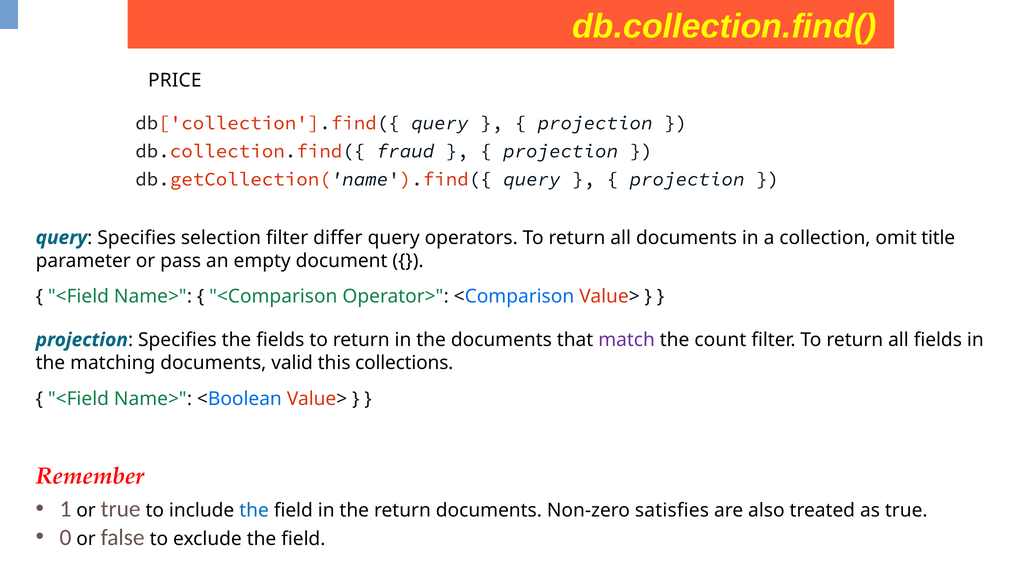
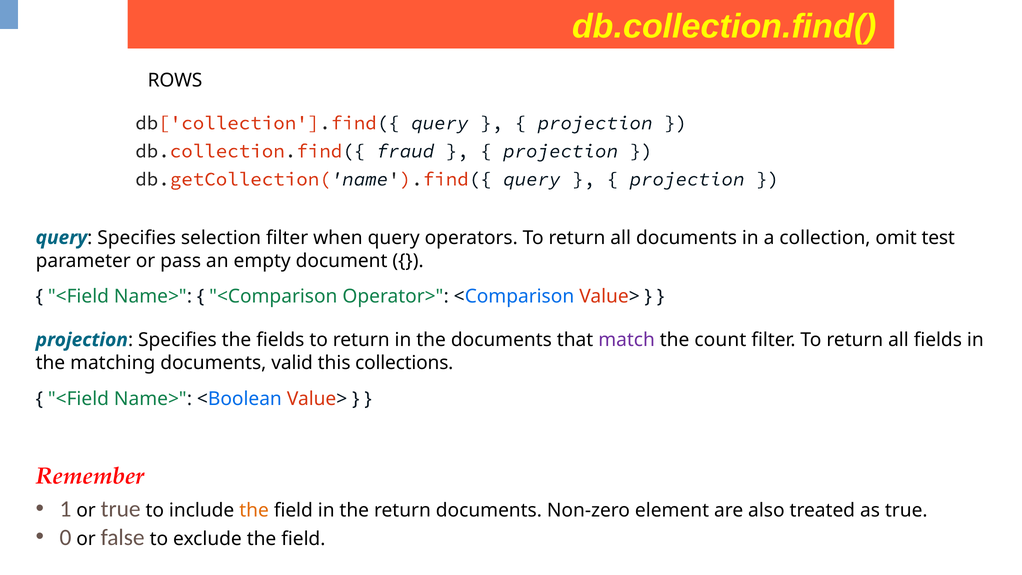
PRICE: PRICE -> ROWS (175, 80)
differ: differ -> when (338, 238)
title: title -> test (938, 238)
the colour: blue -> orange (254, 510)
satisfies: satisfies -> element (672, 510)
